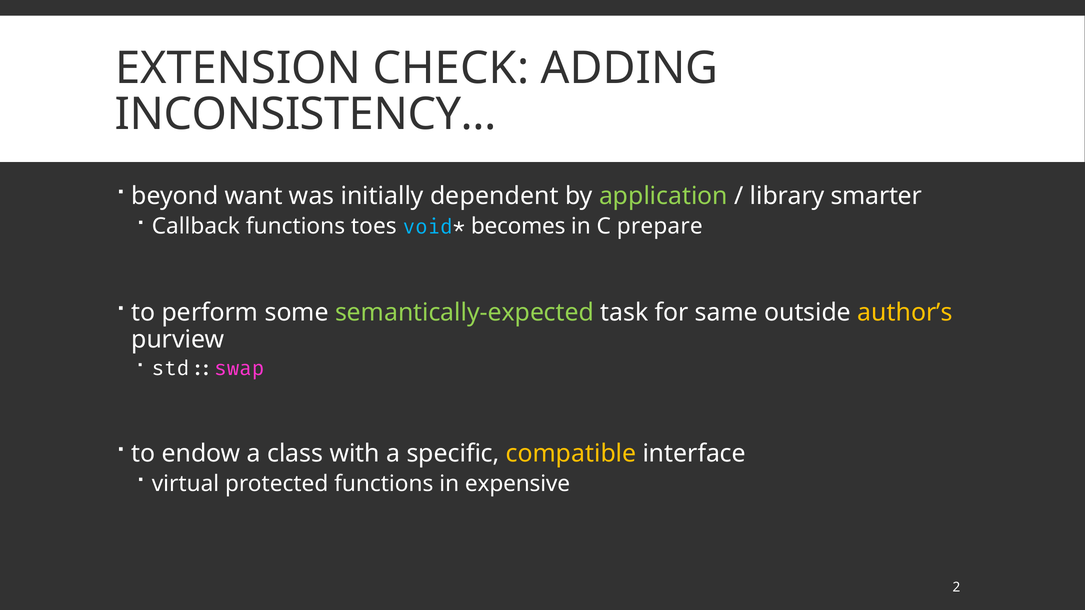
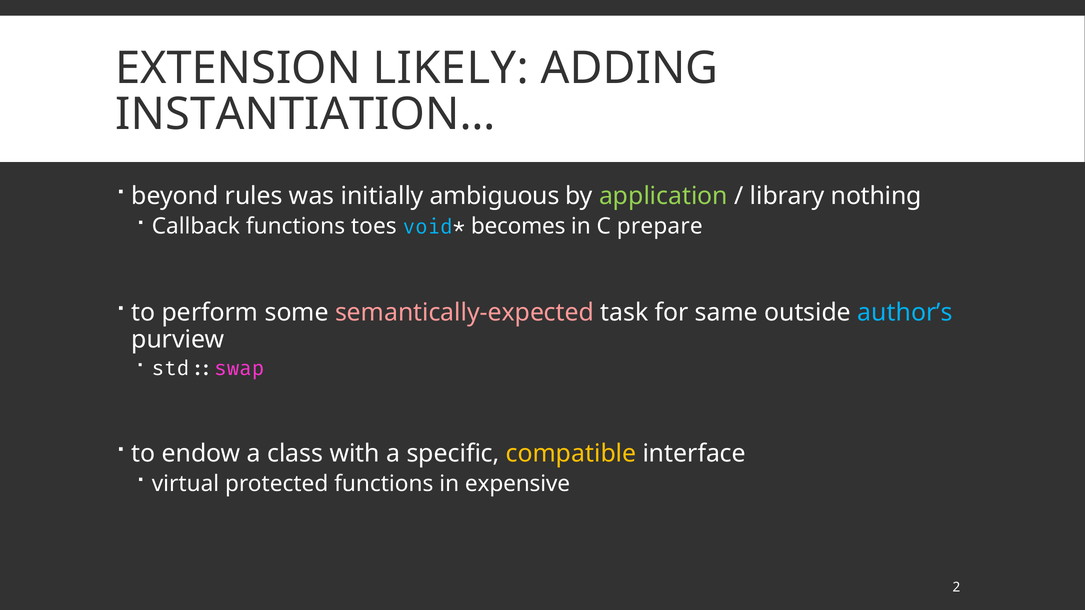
CHECK: CHECK -> LIKELY (451, 68)
INCONSISTENCY…: INCONSISTENCY… -> INSTANTIATION… (305, 114)
want: want -> rules (254, 196)
dependent: dependent -> ambiguous (495, 196)
smarter: smarter -> nothing (876, 196)
semantically-expected colour: light green -> pink (465, 313)
author’s colour: yellow -> light blue (905, 313)
